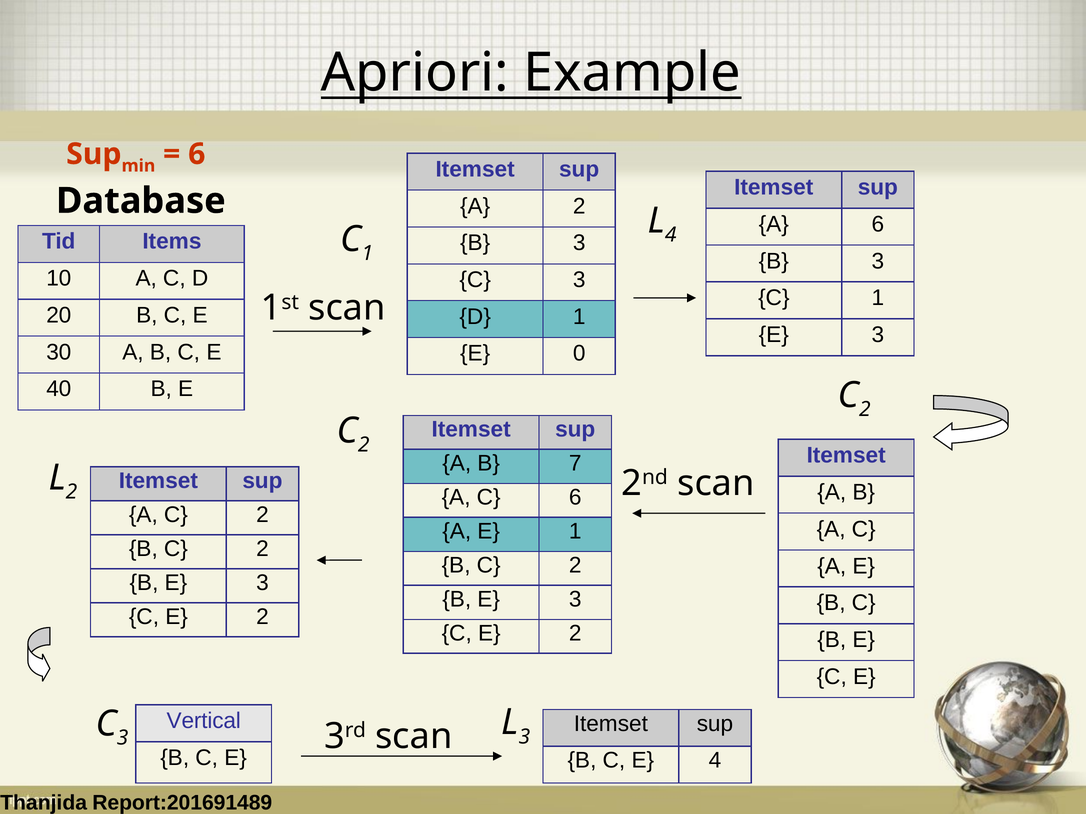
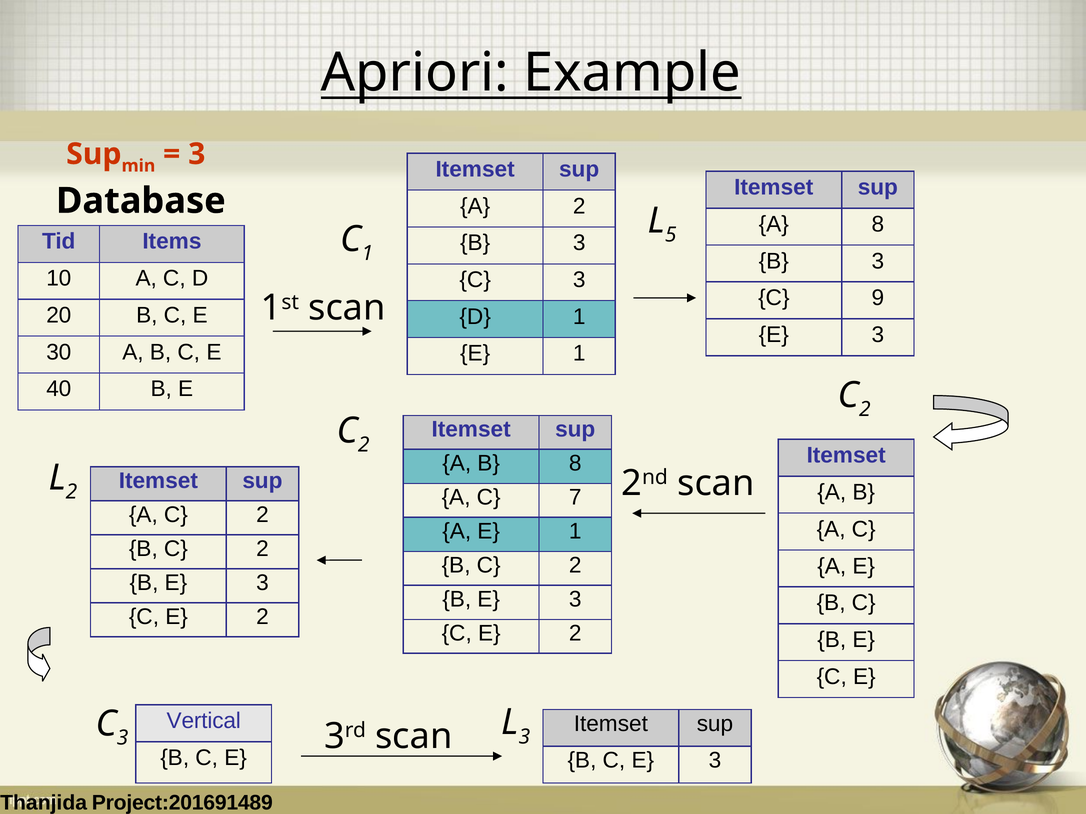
6: 6 -> 3 (197, 154)
4: 4 -> 5 (671, 235)
A 6: 6 -> 8 (878, 224)
1: 1 -> 9 (878, 298)
0: 0 -> 1 (579, 354)
B 7: 7 -> 8 (575, 464)
C 6: 6 -> 7 (575, 498)
C E 4: 4 -> 3 (715, 761)
Report:201691489: Report:201691489 -> Project:201691489 (182, 803)
